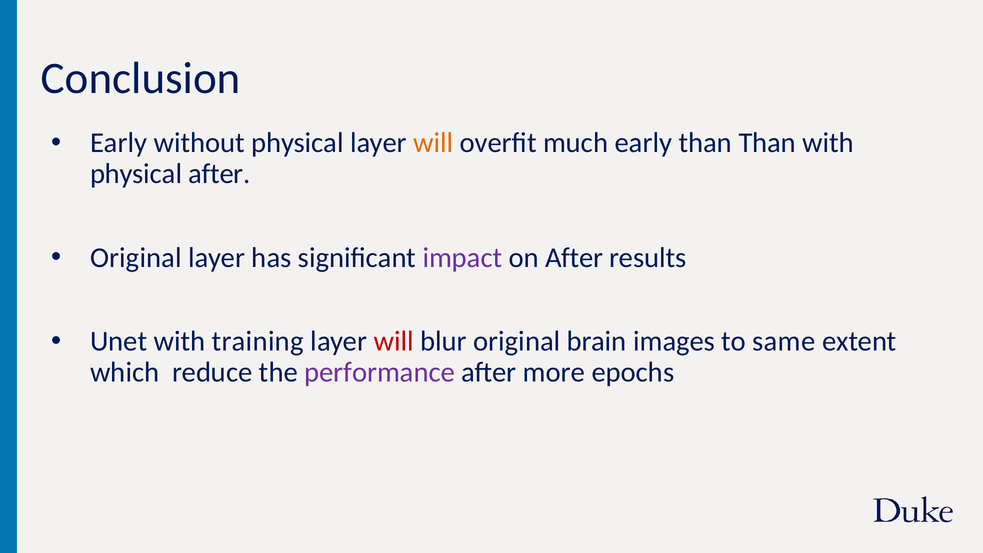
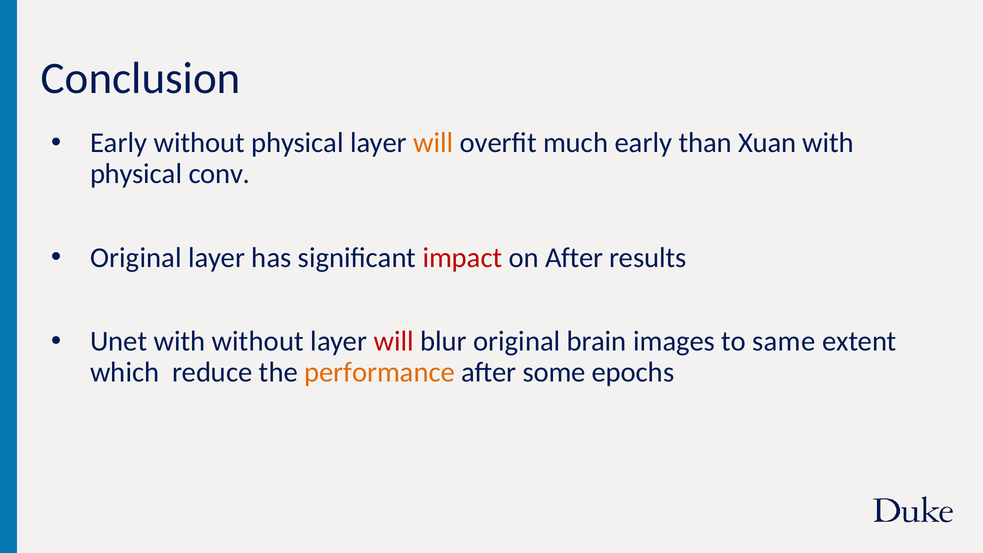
than Than: Than -> Xuan (767, 143)
physical after: after -> conv (219, 174)
impact colour: purple -> red (462, 258)
with training: training -> without (258, 341)
performance colour: purple -> orange (380, 372)
more: more -> some (554, 372)
